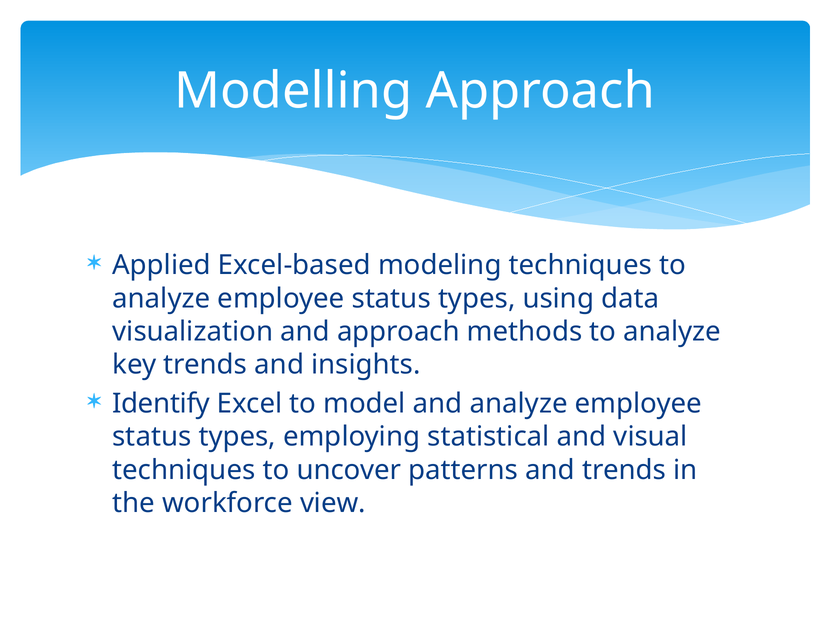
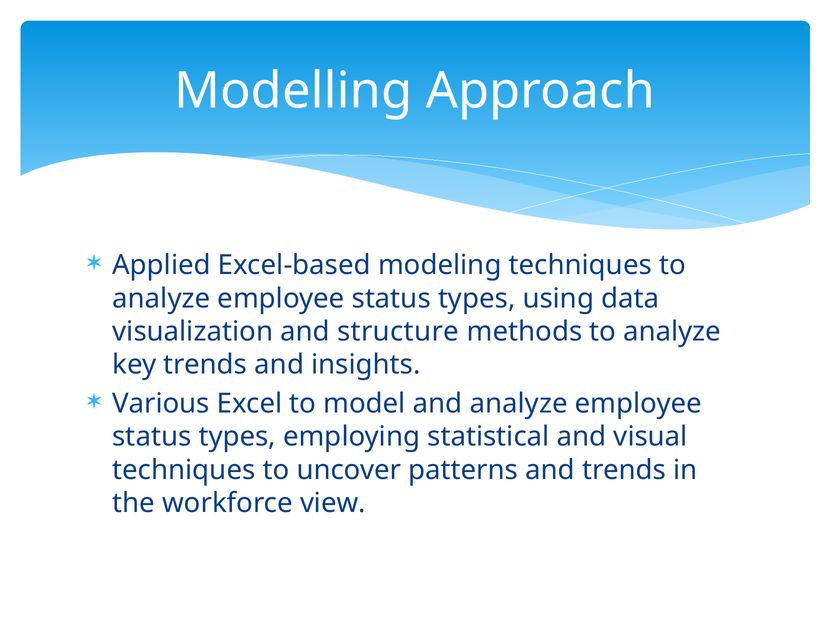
and approach: approach -> structure (398, 332)
Identify: Identify -> Various (161, 404)
